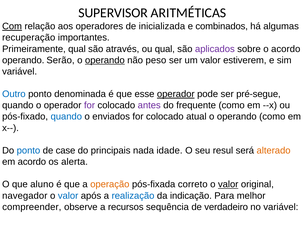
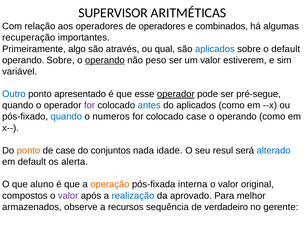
Com underline: present -> none (12, 26)
de inicializada: inicializada -> operadores (162, 26)
Primeiramente qual: qual -> algo (77, 49)
aplicados colour: purple -> blue (215, 49)
o acordo: acordo -> default (286, 49)
operando Serão: Serão -> Sobre (60, 60)
denominada: denominada -> apresentado (80, 94)
antes colour: purple -> blue (149, 105)
do frequente: frequente -> aplicados (196, 105)
enviados: enviados -> numeros (111, 117)
colocado atual: atual -> case (196, 117)
ponto colour: blue -> orange (28, 151)
principais: principais -> conjuntos (111, 151)
alterado colour: orange -> blue (274, 151)
em acordo: acordo -> default (32, 162)
correto: correto -> interna (193, 184)
valor underline: present -> none (228, 184)
navegador: navegador -> compostos (25, 196)
valor colour: blue -> purple (68, 196)
indicação: indicação -> aprovado (191, 196)
compreender: compreender -> armazenados (32, 207)
no variável: variável -> gerente (281, 207)
